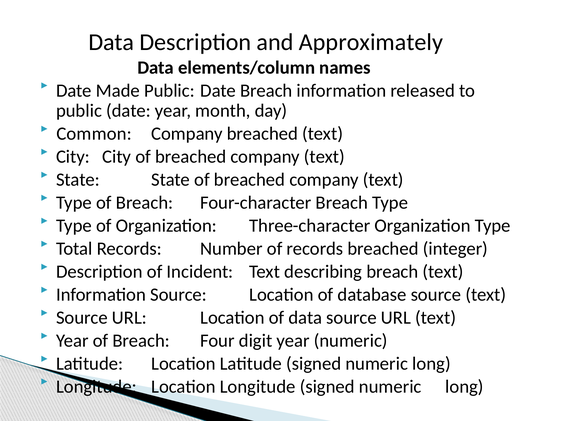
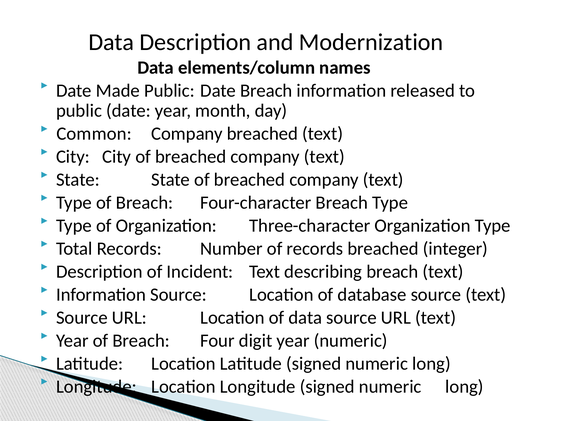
Approximately: Approximately -> Modernization (371, 42)
